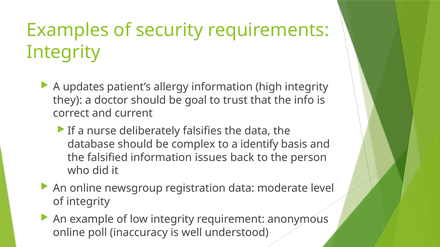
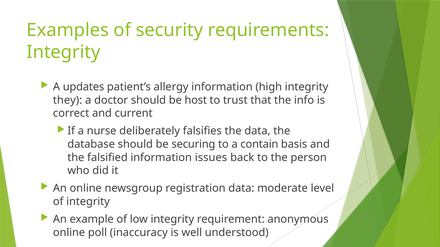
goal: goal -> host (196, 100)
complex: complex -> securing (193, 145)
identify: identify -> contain (259, 145)
